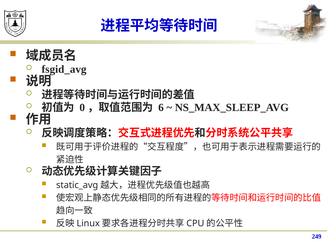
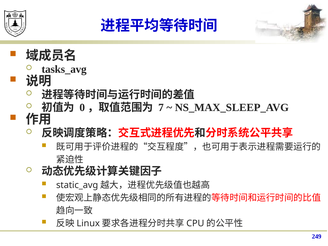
fsgid_avg: fsgid_avg -> tasks_avg (64, 69)
6: 6 -> 7 (161, 108)
